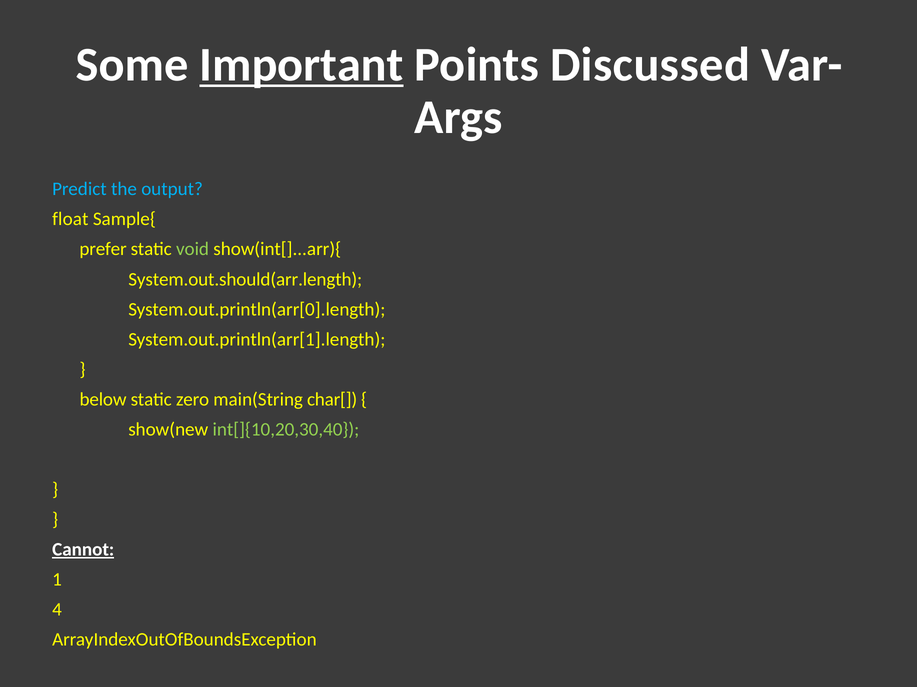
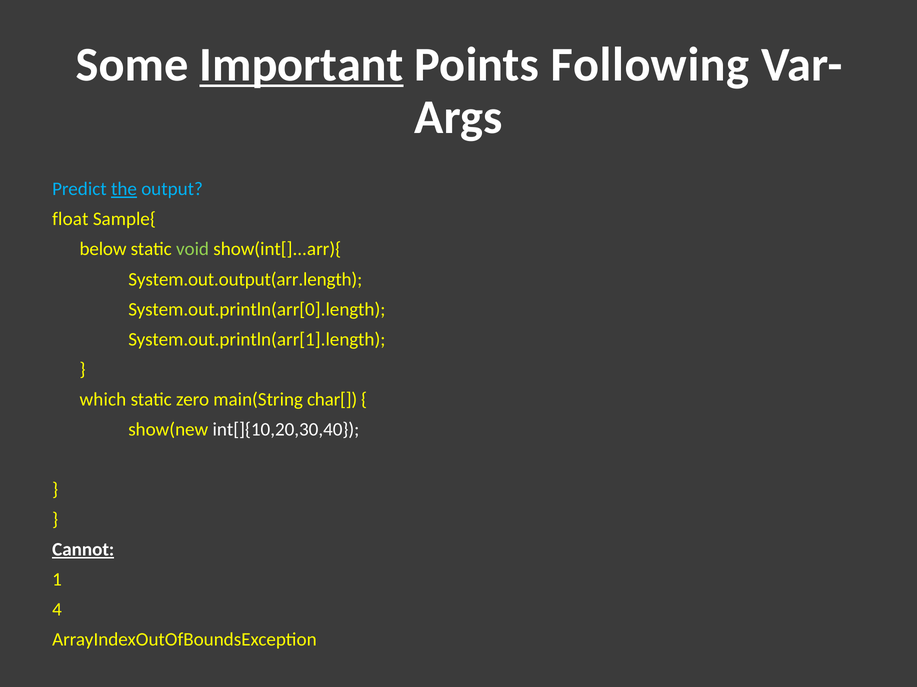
Discussed: Discussed -> Following (650, 65)
the underline: none -> present (124, 189)
prefer: prefer -> below (103, 249)
System.out.should(arr.length: System.out.should(arr.length -> System.out.output(arr.length (245, 280)
below: below -> which (103, 400)
int[]{10,20,30,40 colour: light green -> white (286, 430)
